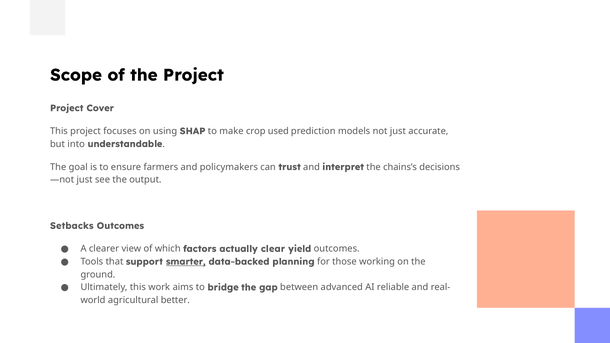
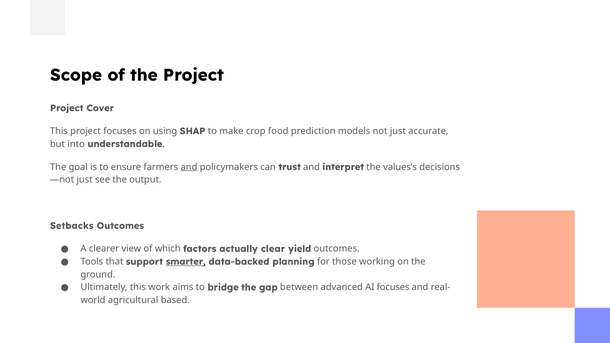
used: used -> food (278, 131)
and underline: none -> present (189, 167)
chains’s: chains’s -> values’s (400, 167)
AI reliable: reliable -> focuses (393, 287)
better: better -> based (175, 300)
